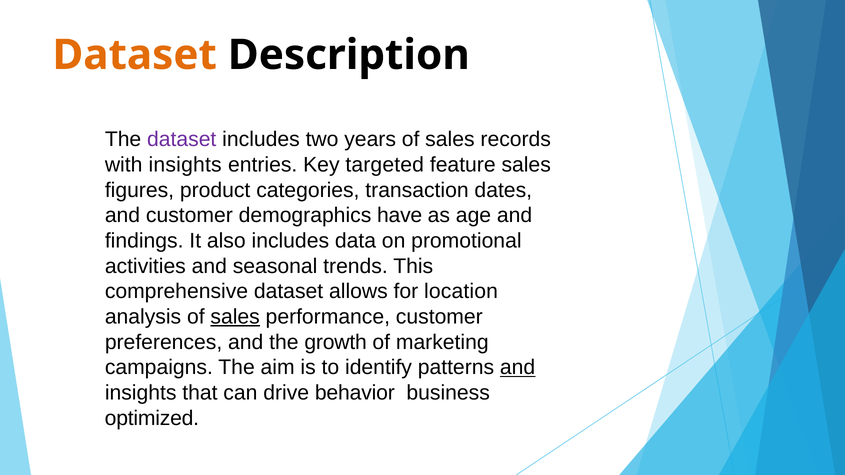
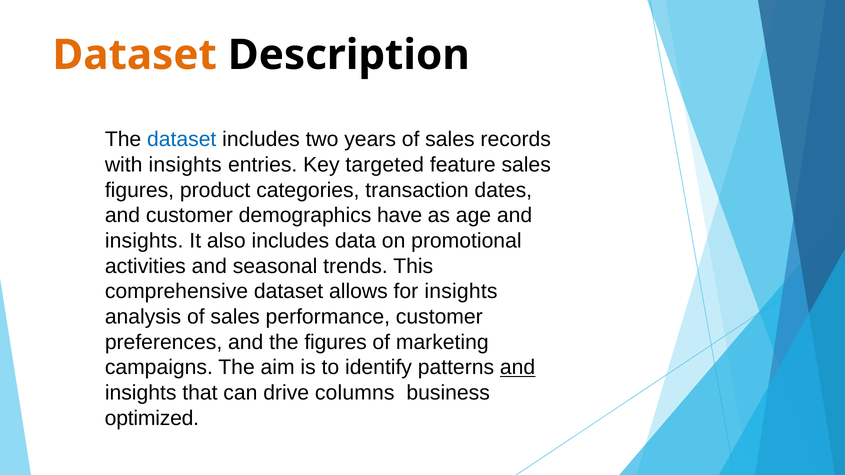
dataset colour: purple -> blue (182, 139)
findings: findings -> insights (144, 241)
for location: location -> insights (461, 292)
sales underline: present -> none (235, 317)
the growth: growth -> figures (336, 342)
behavior: behavior -> columns (355, 393)
